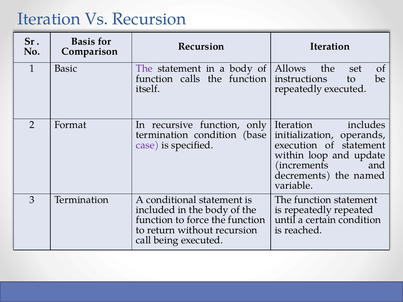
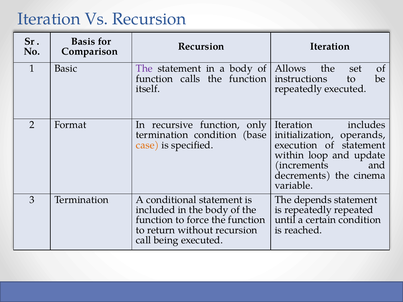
case colour: purple -> orange (147, 145)
named: named -> cinema (370, 176)
function: function -> depends (313, 200)
